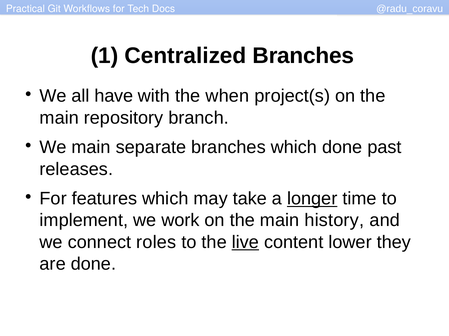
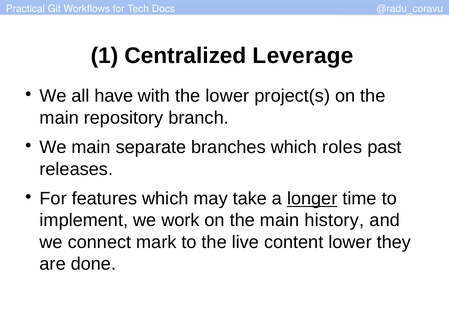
Centralized Branches: Branches -> Leverage (303, 56)
the when: when -> lower (227, 96)
which done: done -> roles (342, 148)
roles: roles -> mark (156, 243)
live underline: present -> none (245, 243)
